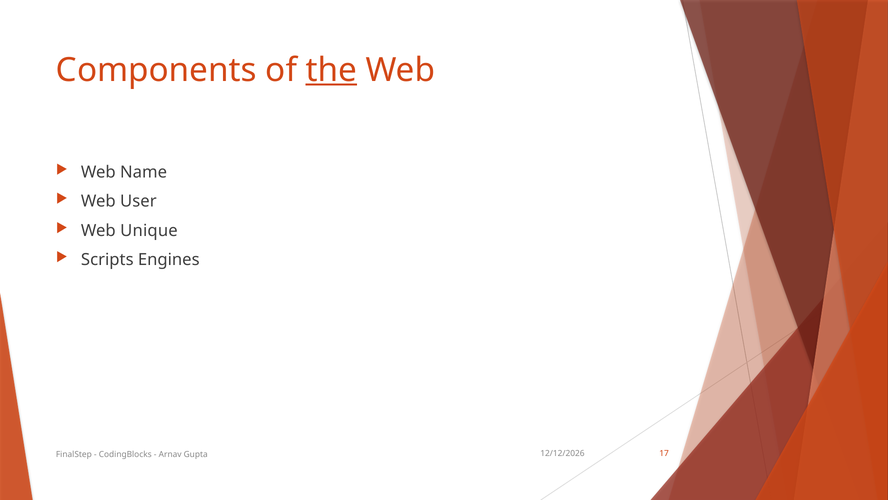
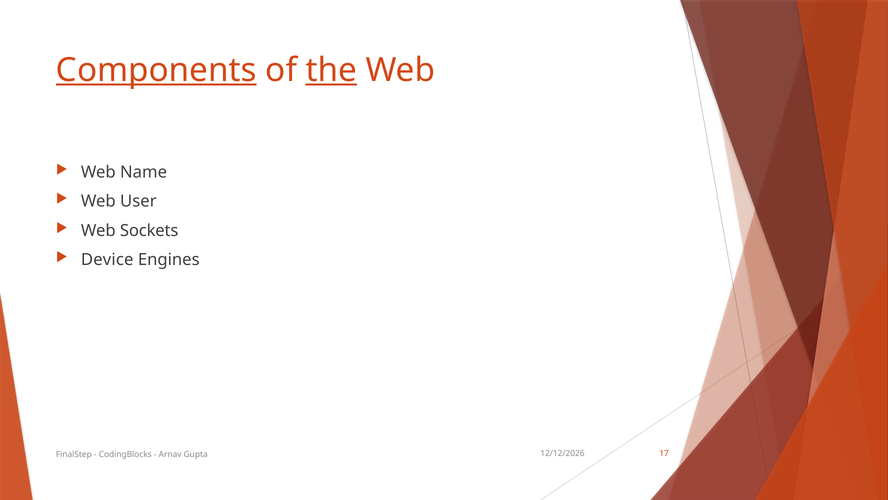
Components underline: none -> present (156, 70)
Unique: Unique -> Sockets (149, 230)
Scripts: Scripts -> Device (107, 260)
